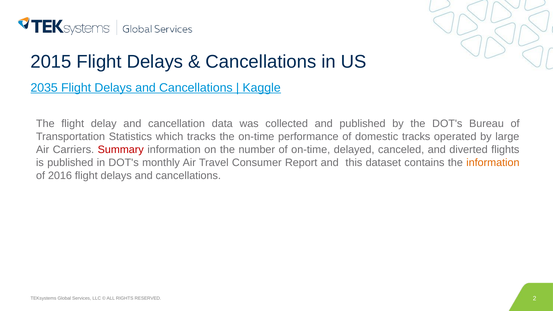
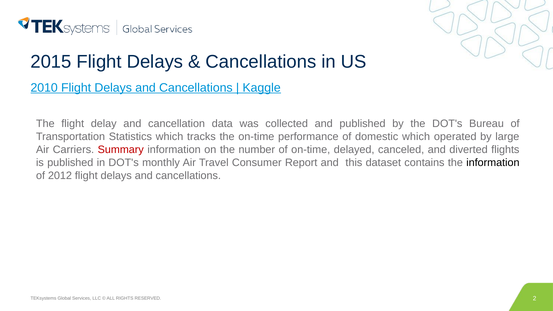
2035: 2035 -> 2010 (44, 88)
domestic tracks: tracks -> which (416, 137)
information colour: orange -> black (493, 163)
2016: 2016 -> 2012 (60, 176)
